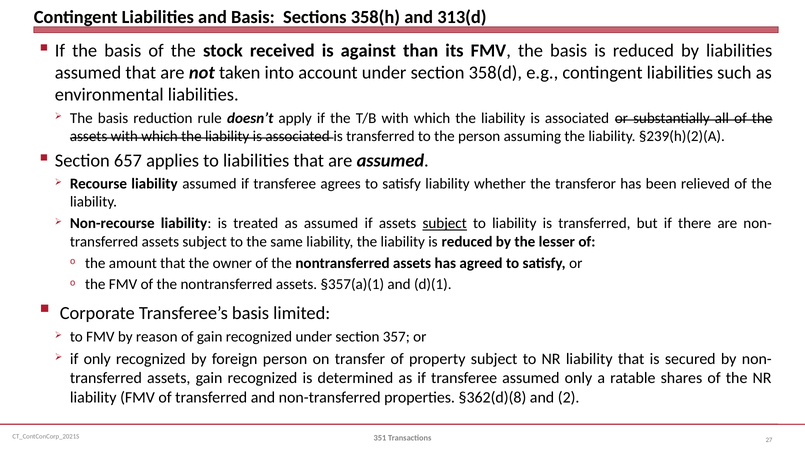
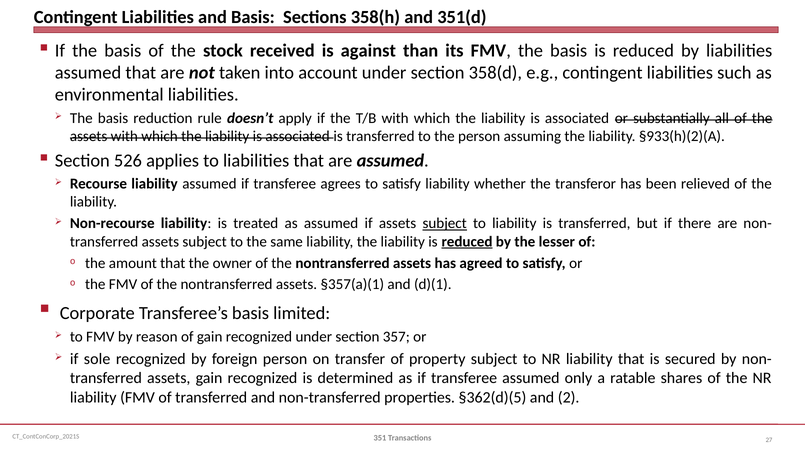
313(d: 313(d -> 351(d (462, 17)
§239(h)(2)(A: §239(h)(2)(A -> §933(h)(2)(A (682, 136)
657: 657 -> 526 (128, 161)
reduced underline: none -> present (467, 241)
if only: only -> sole (97, 359)
§362(d)(8: §362(d)(8 -> §362(d)(5 (492, 397)
